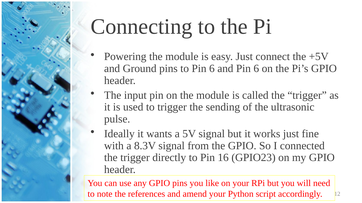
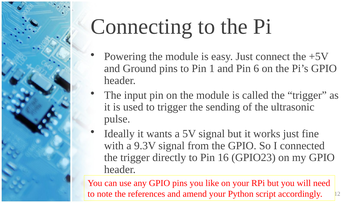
to Pin 6: 6 -> 1 (212, 69)
8.3V: 8.3V -> 9.3V (145, 146)
